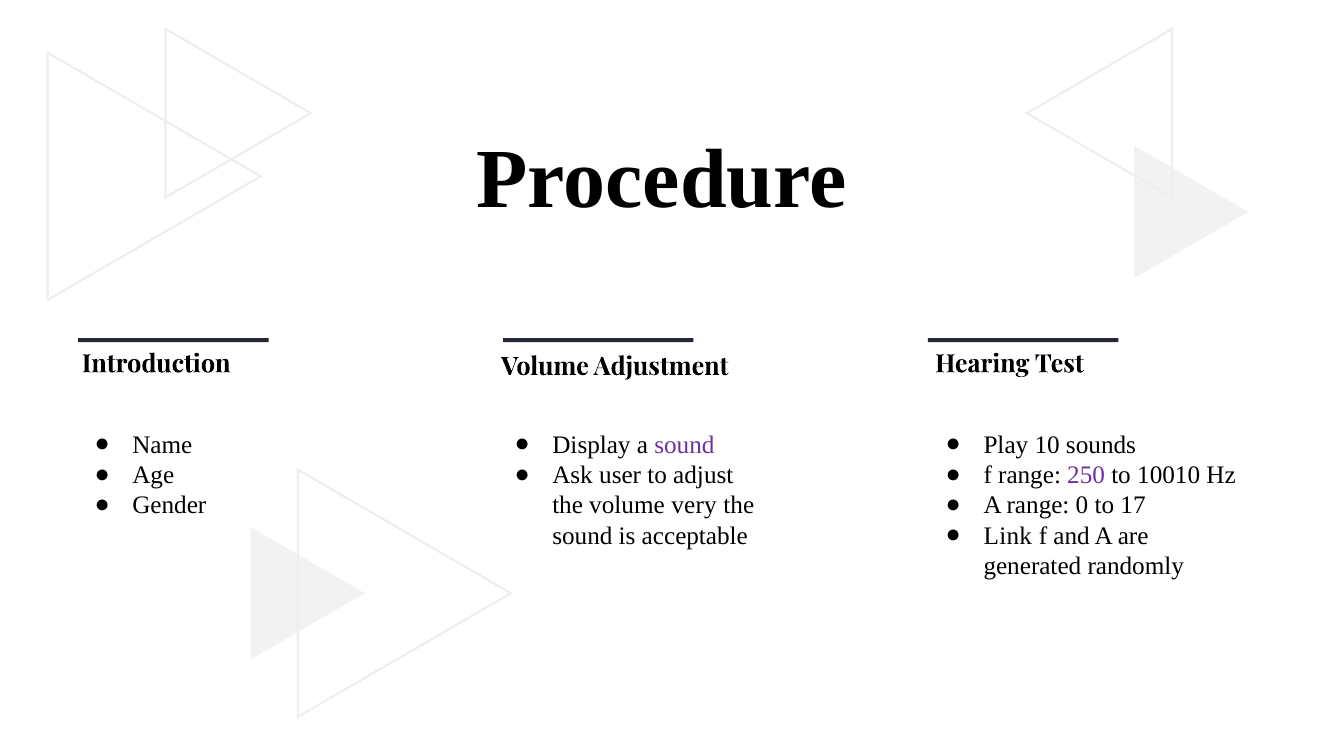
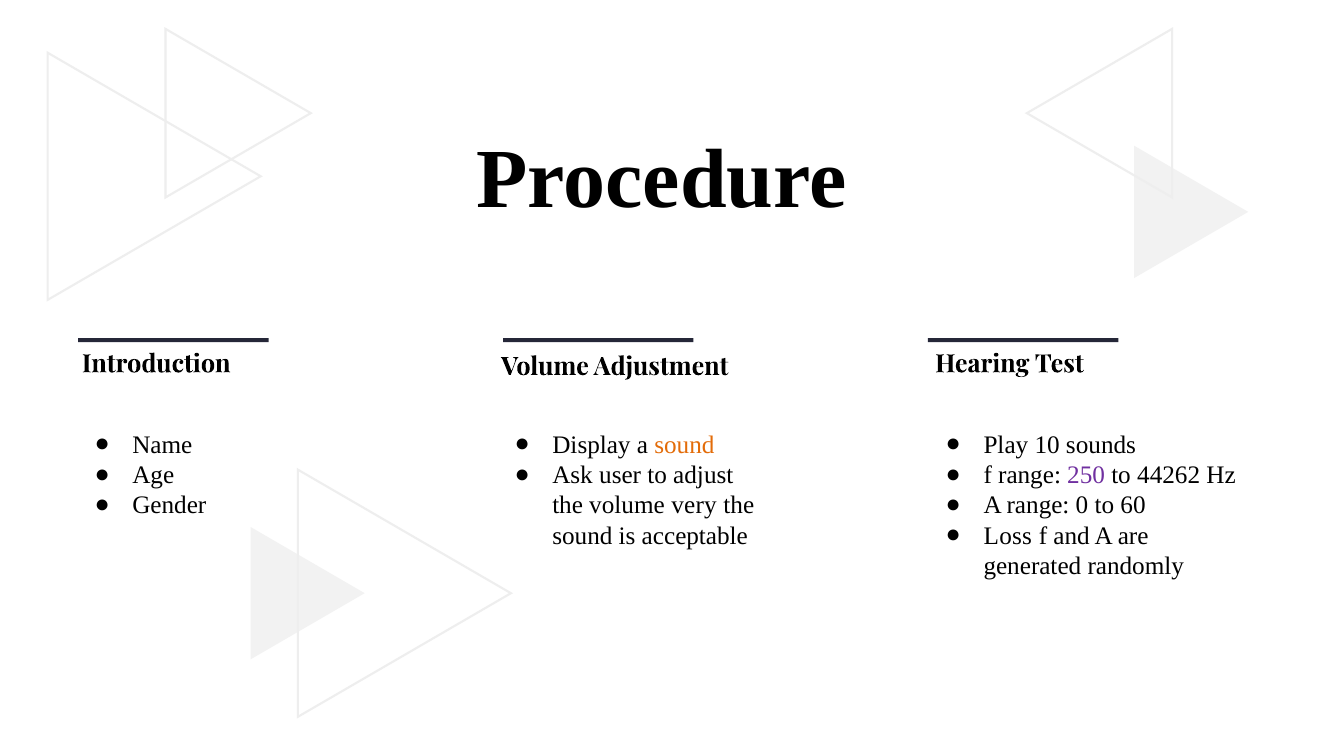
sound colour: purple -> orange (684, 445)
10010: 10010 -> 44262 (1169, 475)
17: 17 -> 60 (1133, 506)
Link: Link -> Loss (1008, 536)
